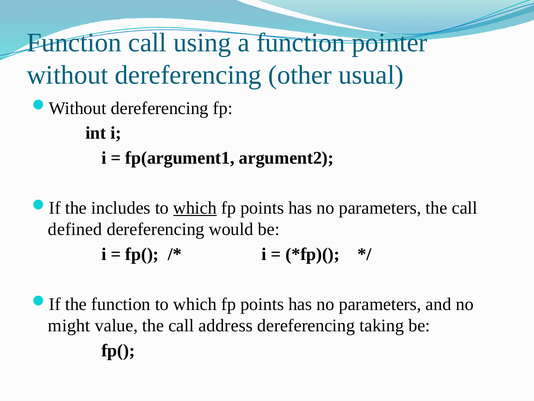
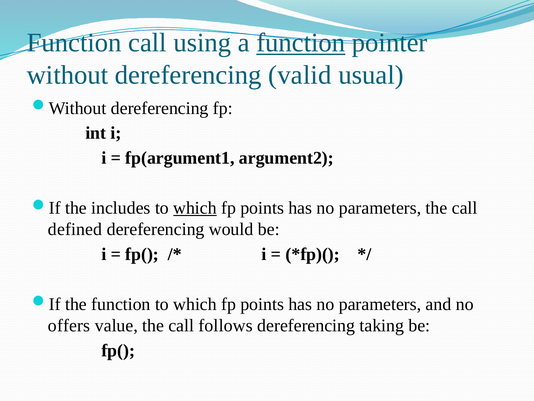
function underline: none -> present (301, 43)
other: other -> valid (300, 75)
might: might -> offers (69, 325)
address: address -> follows (226, 325)
